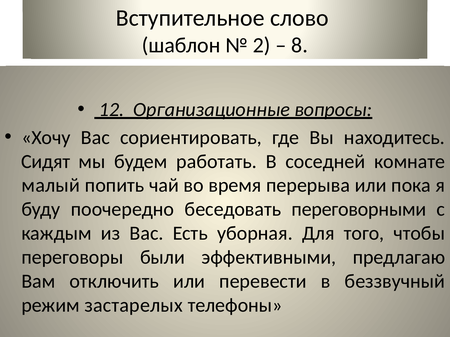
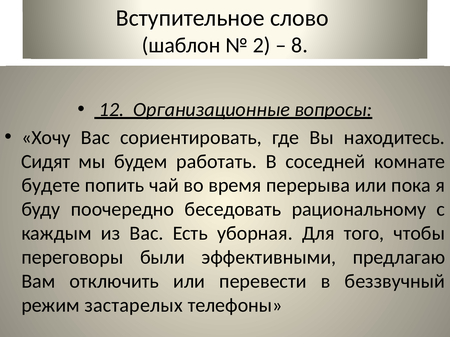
малый: малый -> будете (51, 186)
переговорными: переговорными -> рациональному (359, 210)
